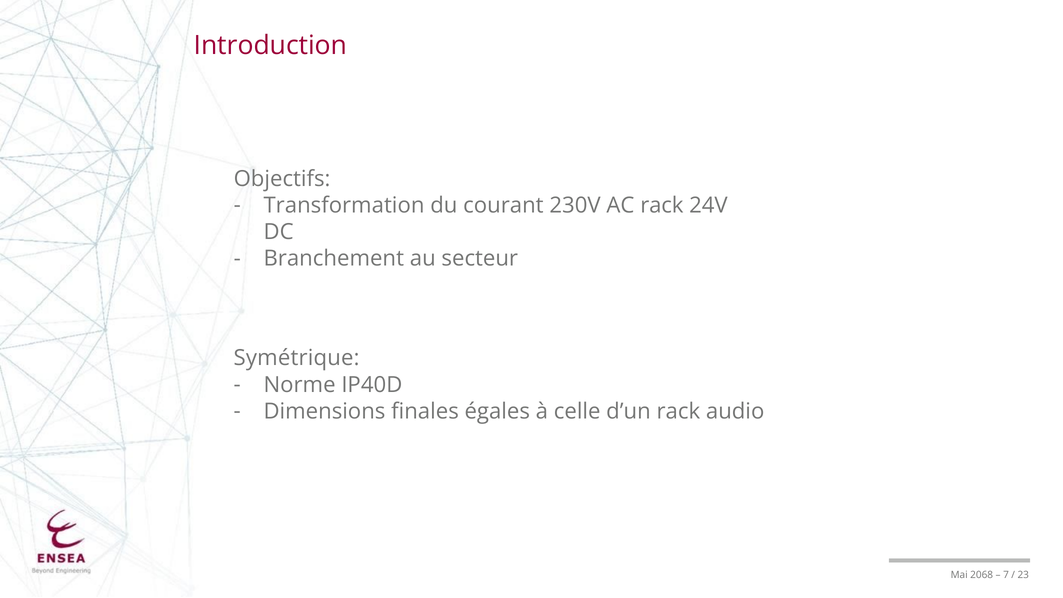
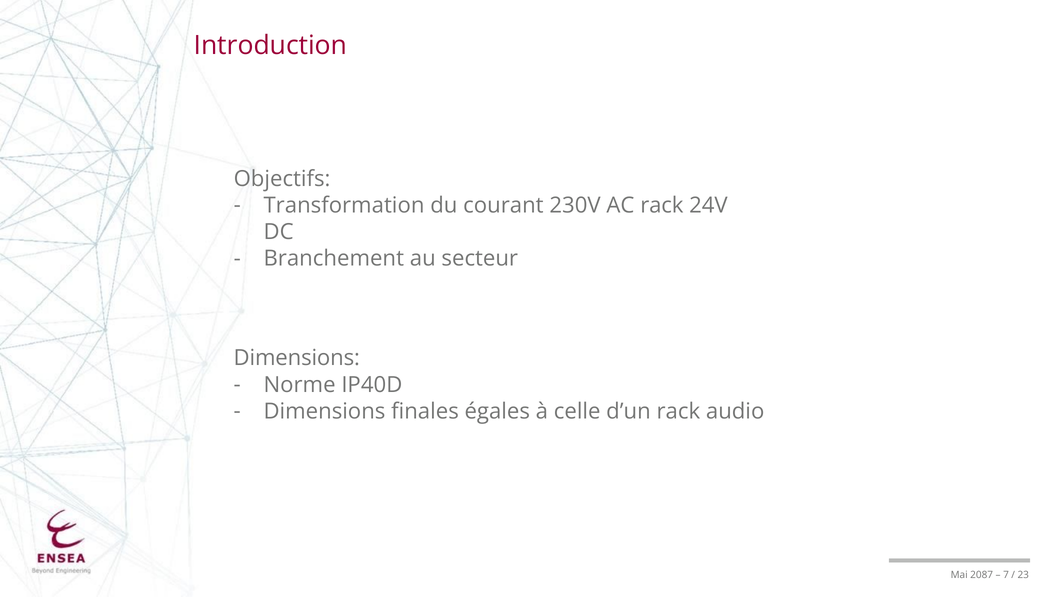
Symétrique: Symétrique -> Dimensions (297, 358)
2068: 2068 -> 2087 (982, 575)
